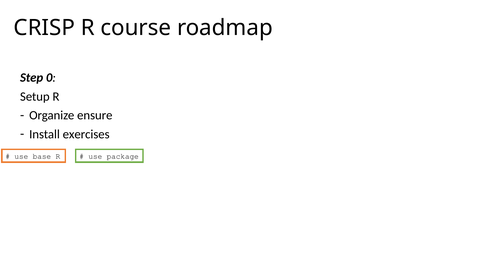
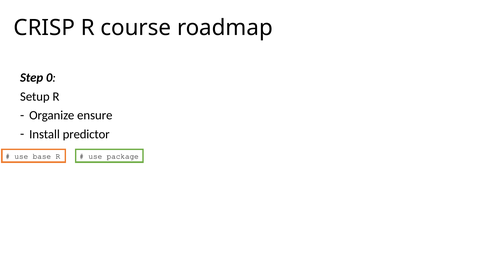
exercises: exercises -> predictor (86, 134)
